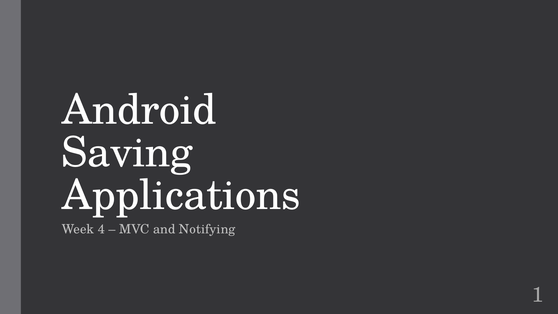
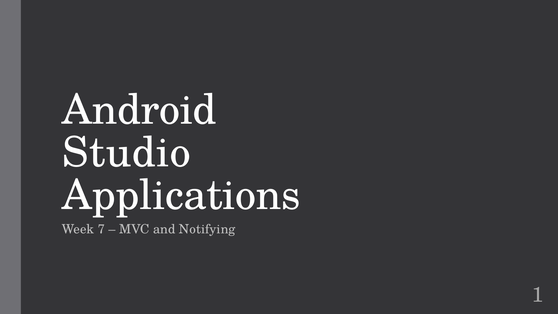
Saving: Saving -> Studio (126, 153)
4: 4 -> 7 (101, 229)
